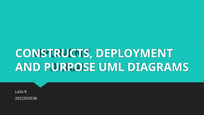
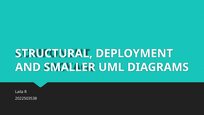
CONSTRUCTS: CONSTRUCTS -> STRUCTURAL (54, 53)
PURPOSE: PURPOSE -> SMALLER (70, 67)
